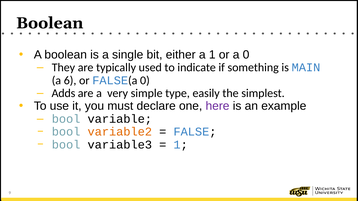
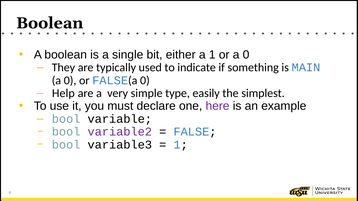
6: 6 -> 0 (70, 80)
Adds: Adds -> Help (63, 93)
variable2 colour: orange -> purple (120, 132)
